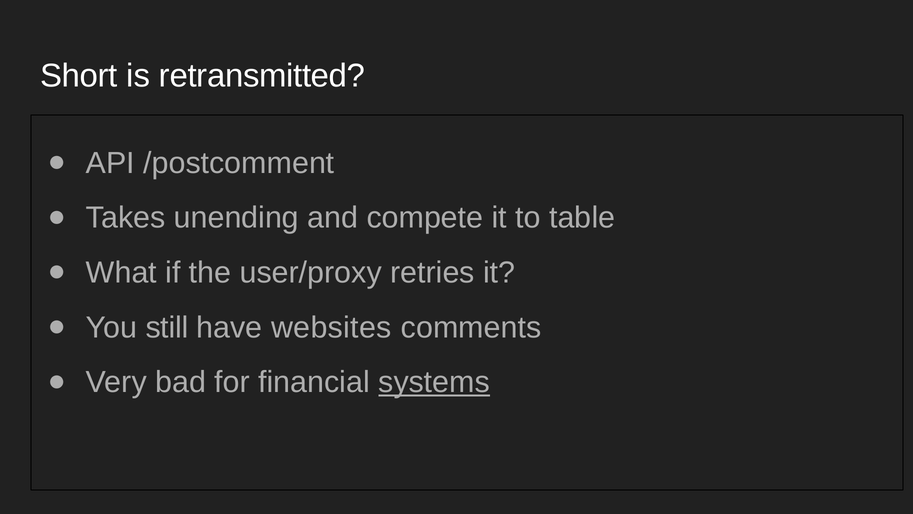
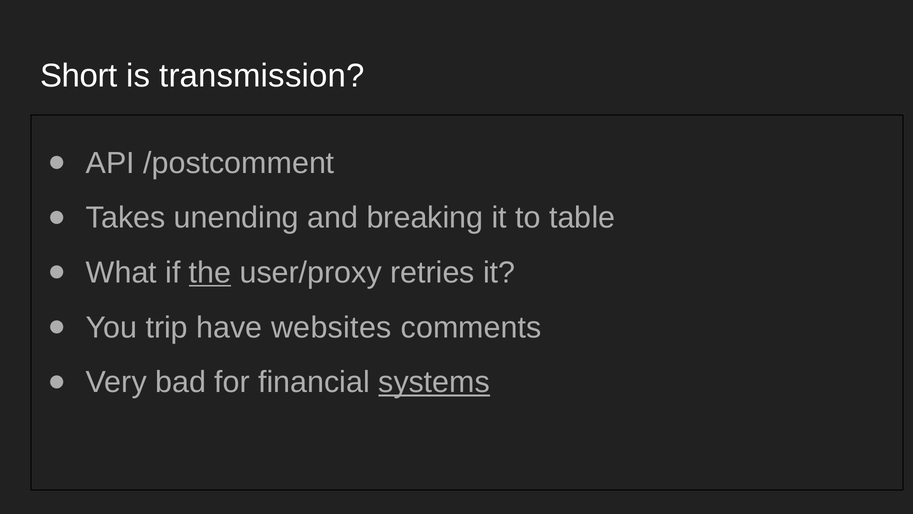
retransmitted: retransmitted -> transmission (262, 76)
compete: compete -> breaking (425, 218)
the underline: none -> present (210, 272)
still: still -> trip (167, 327)
